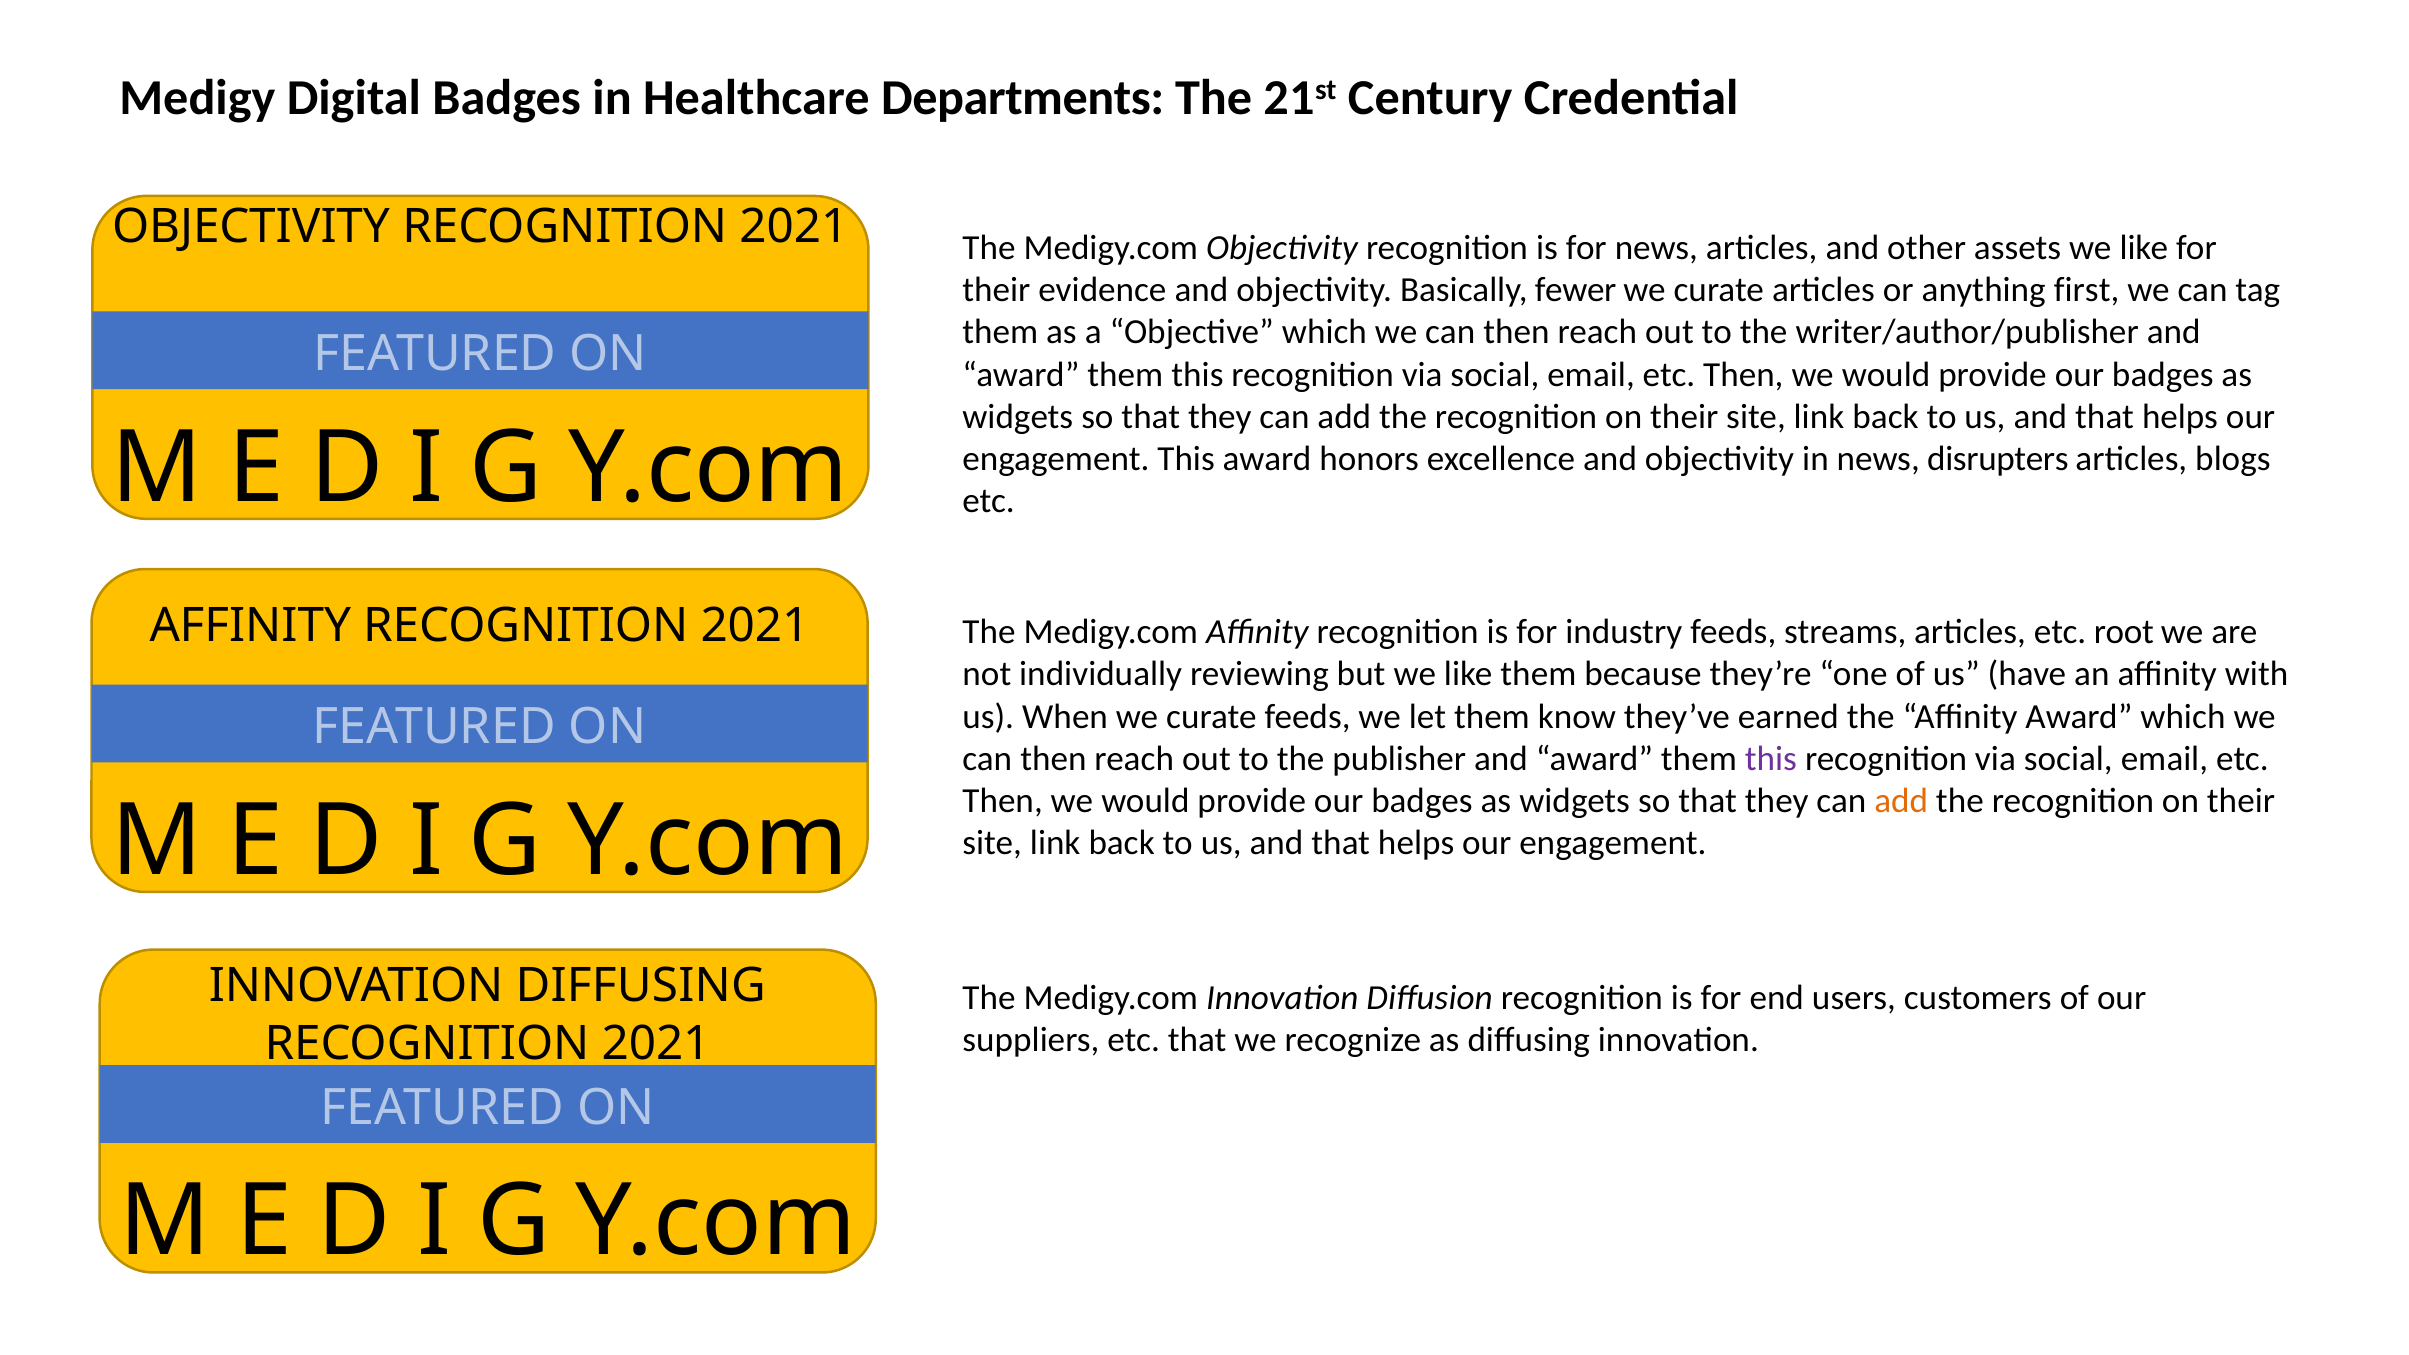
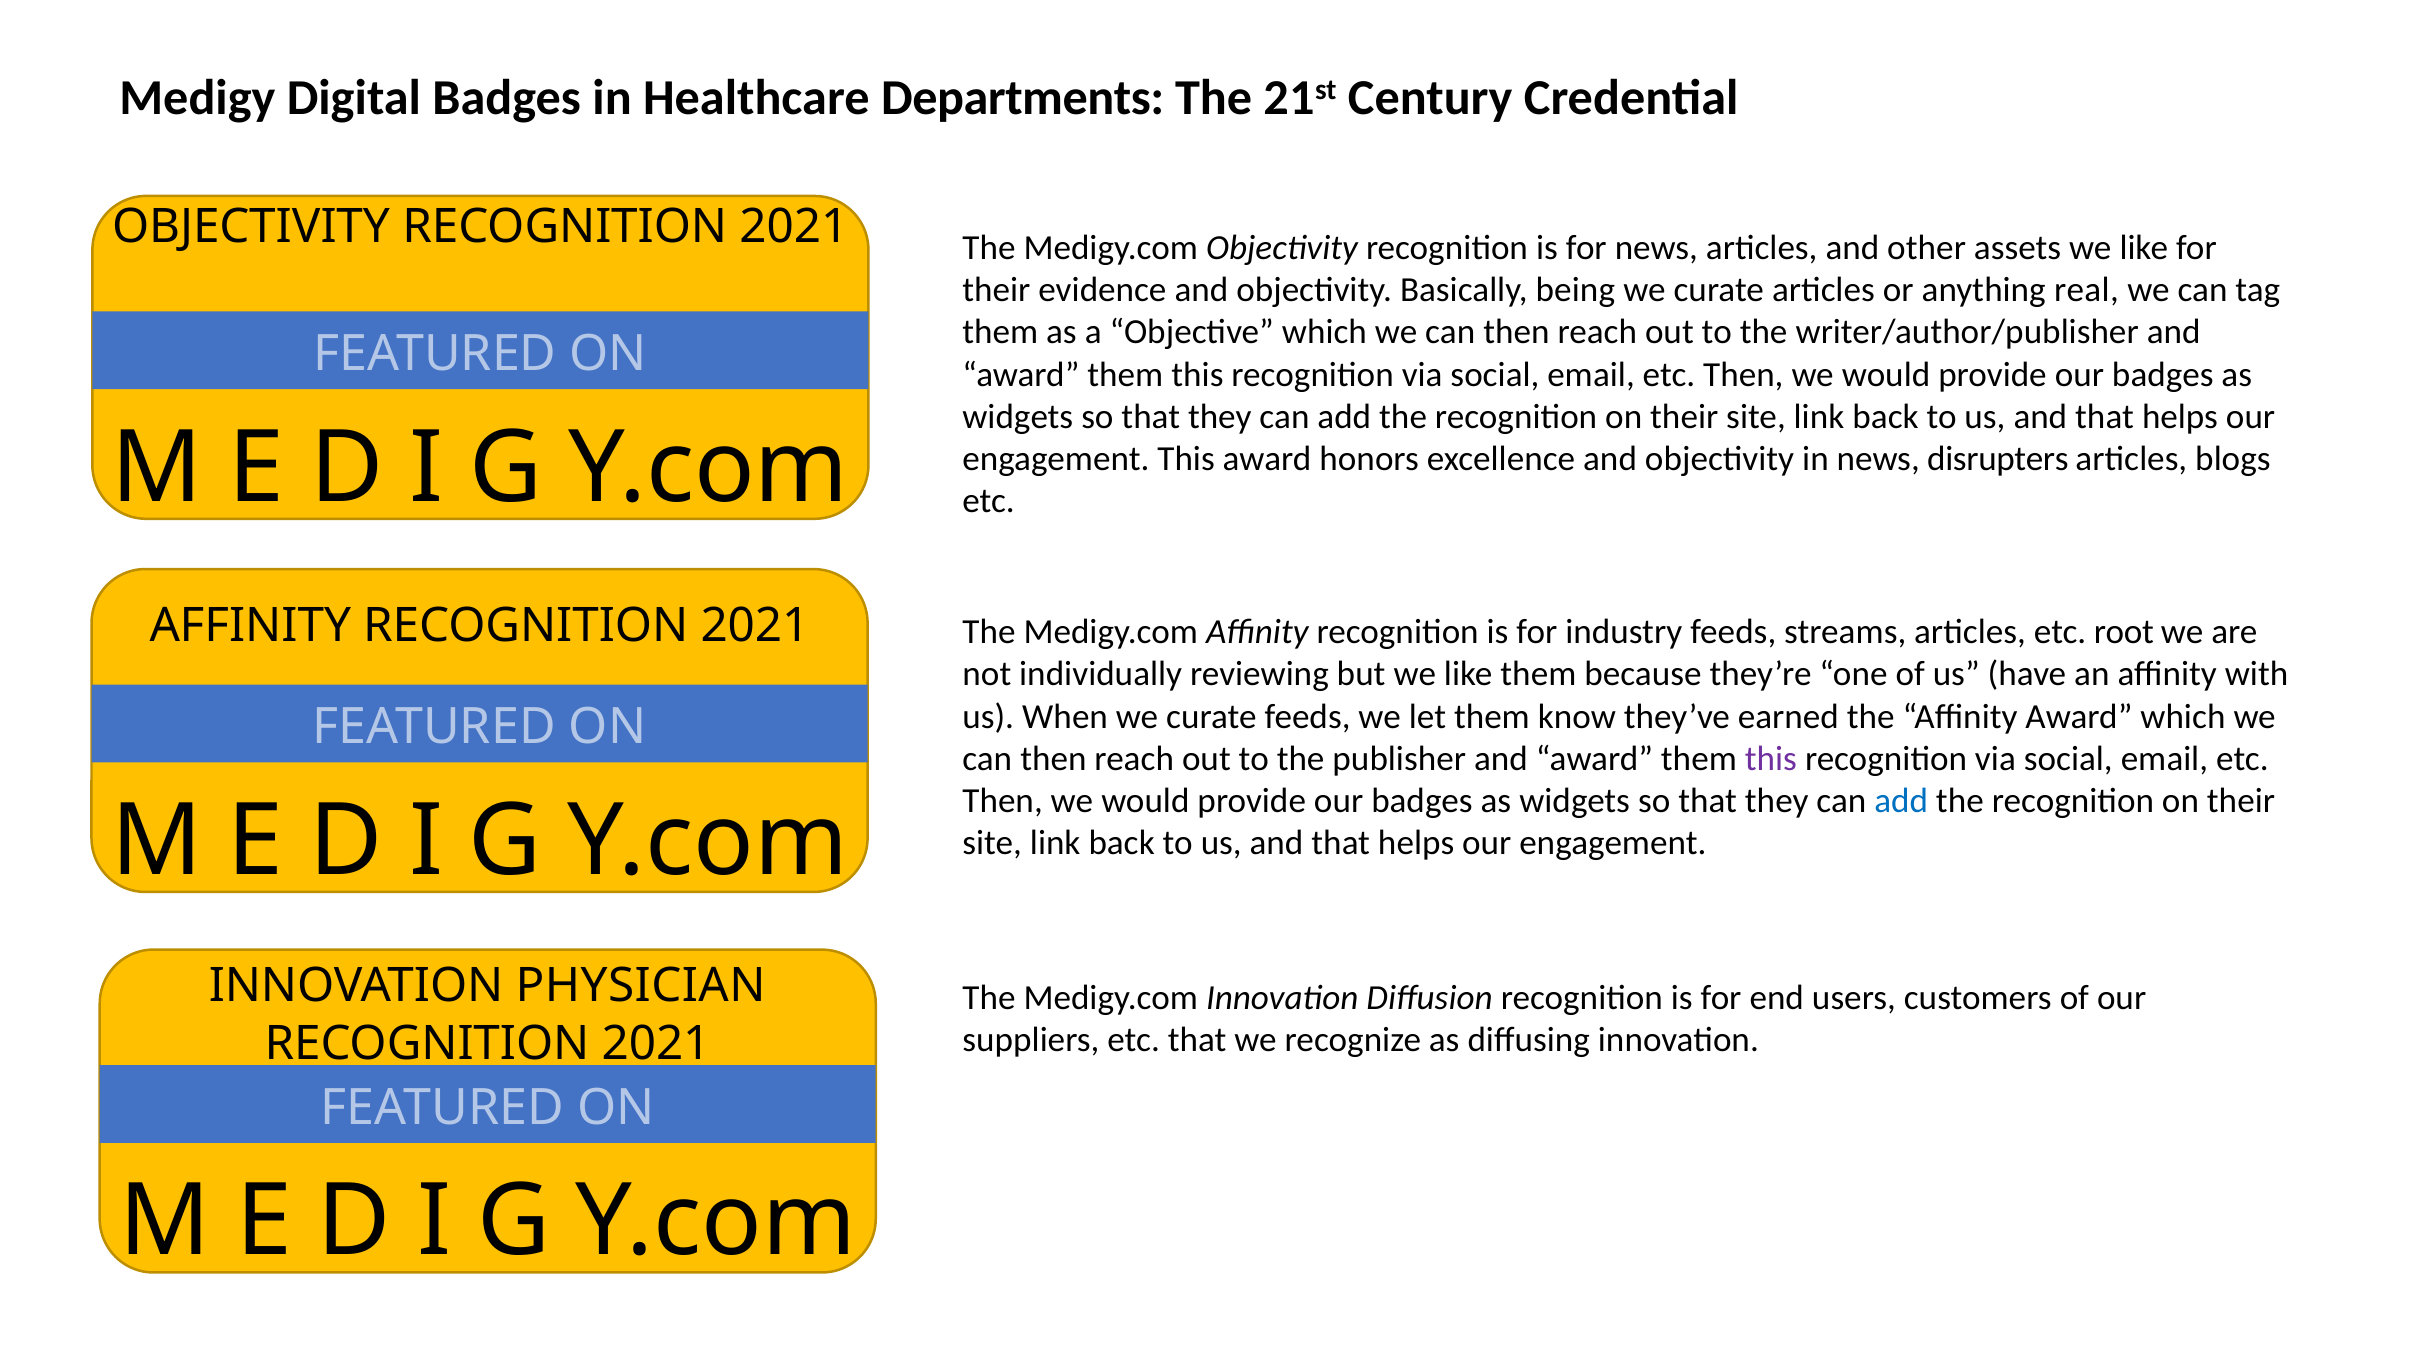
fewer: fewer -> being (1575, 290)
first: first -> real (2086, 290)
add colour: orange -> blue (1901, 801)
INNOVATION DIFFUSING: DIFFUSING -> PHYSICIAN (641, 986)
